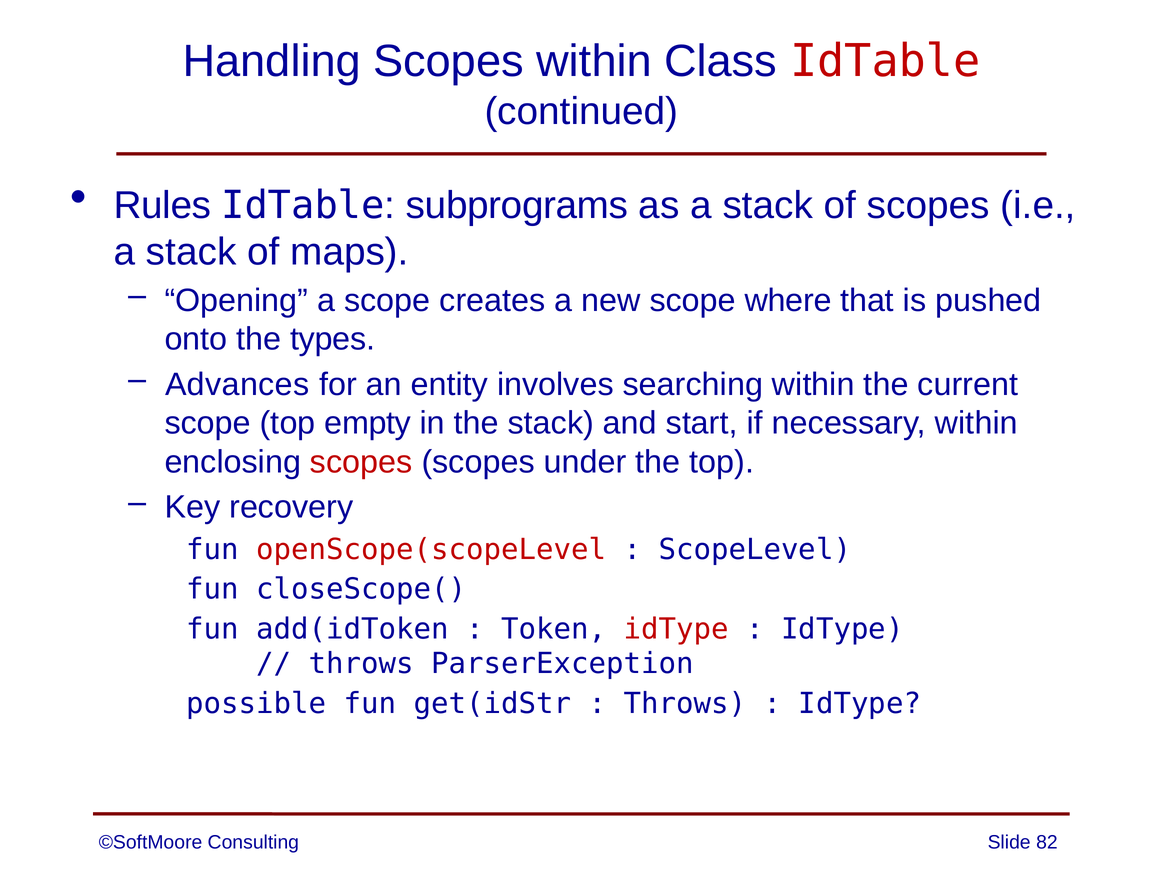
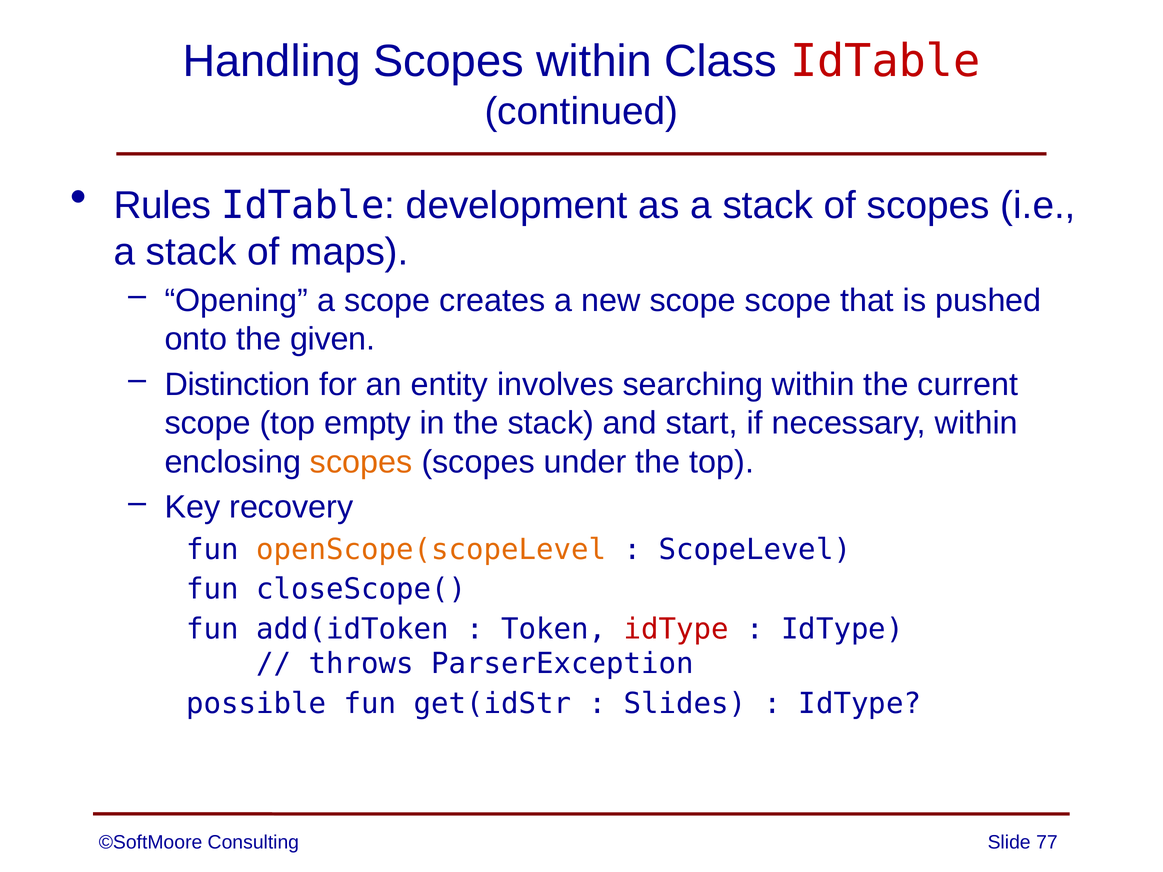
subprograms: subprograms -> development (517, 205)
scope where: where -> scope (788, 300)
types: types -> given (333, 339)
Advances: Advances -> Distinction (238, 384)
scopes colour: red -> orange (361, 462)
openScope(scopeLevel colour: red -> orange (431, 550)
Throws: Throws -> Slides (685, 704)
82: 82 -> 77 (1047, 843)
